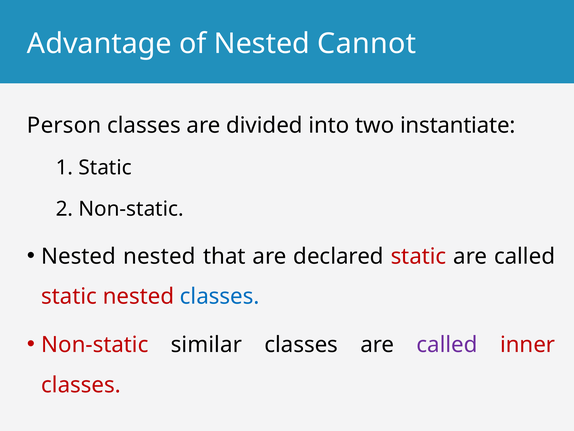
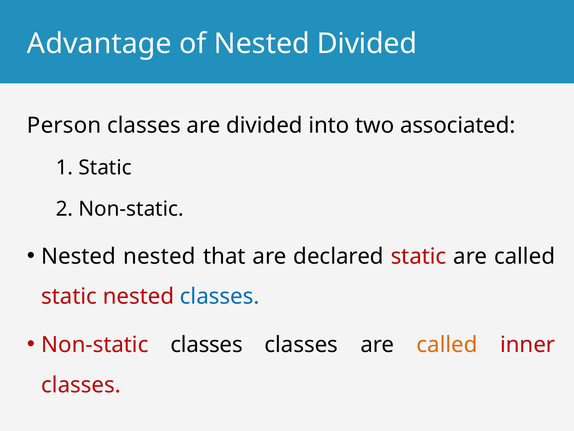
Nested Cannot: Cannot -> Divided (367, 44)
instantiate: instantiate -> associated (458, 125)
Non-static similar: similar -> classes (207, 344)
called colour: purple -> orange (447, 344)
